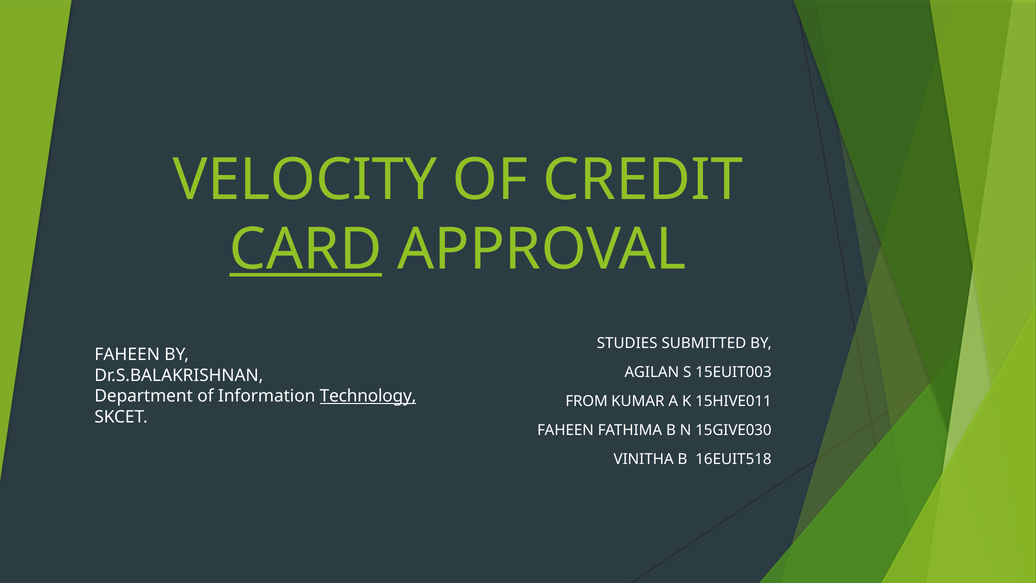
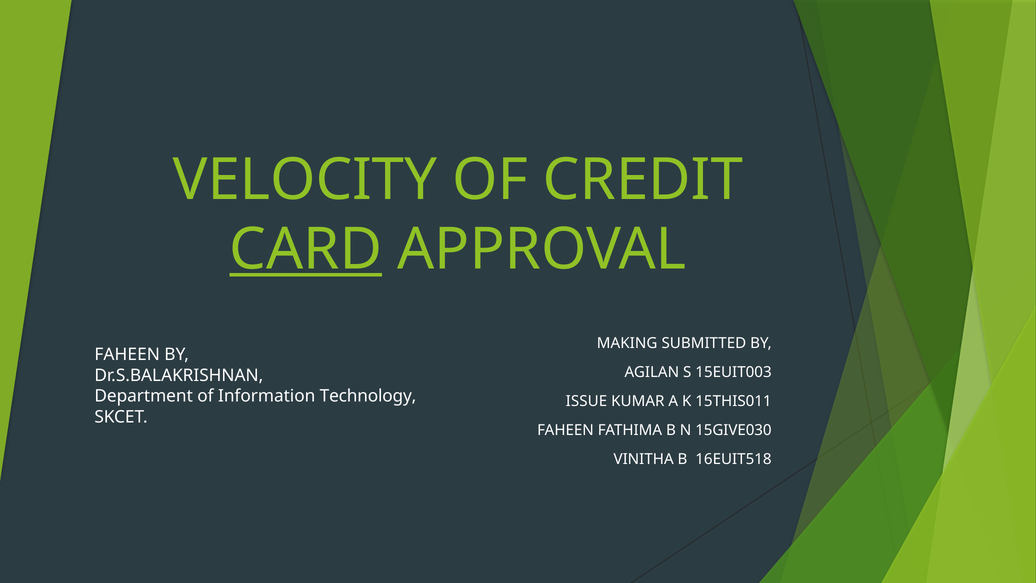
STUDIES: STUDIES -> MAKING (627, 343)
Technology underline: present -> none (368, 396)
FROM: FROM -> ISSUE (586, 401)
15HIVE011: 15HIVE011 -> 15THIS011 (733, 401)
